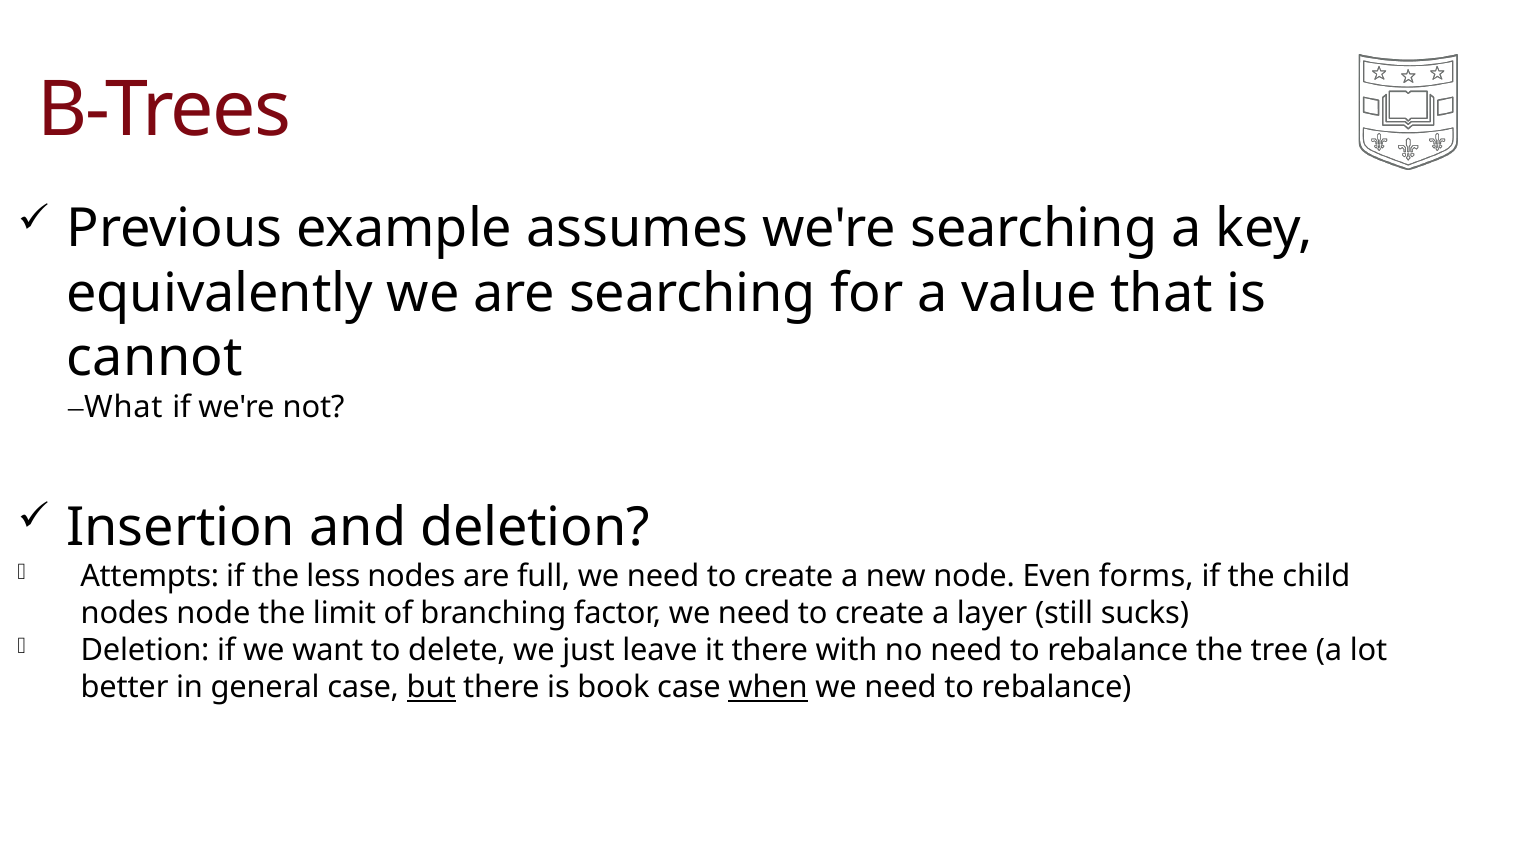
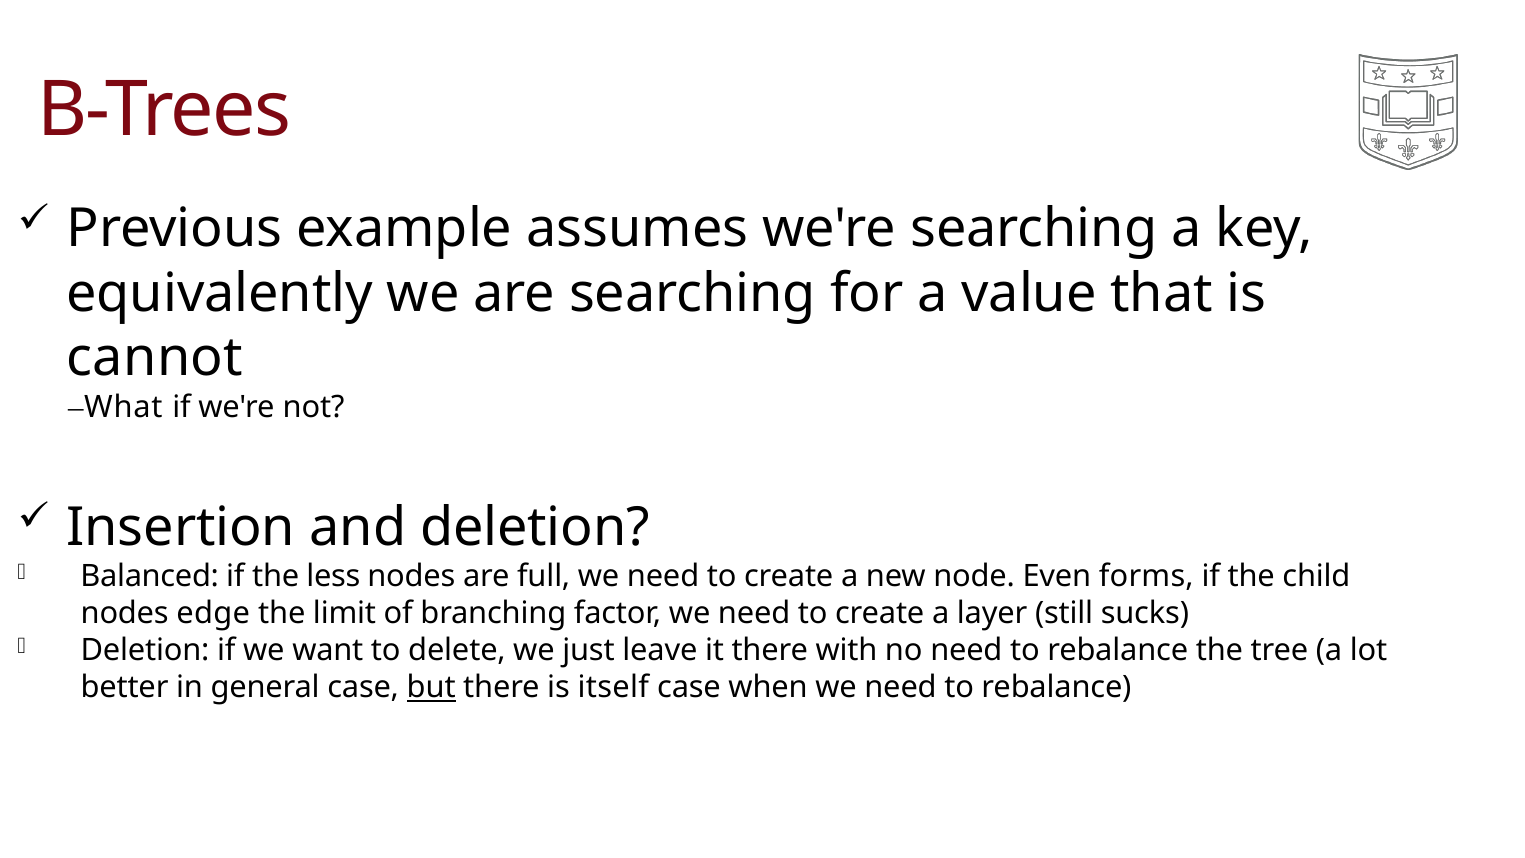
Attempts: Attempts -> Balanced (150, 576)
nodes node: node -> edge (213, 613)
book: book -> itself (613, 687)
when underline: present -> none (768, 687)
